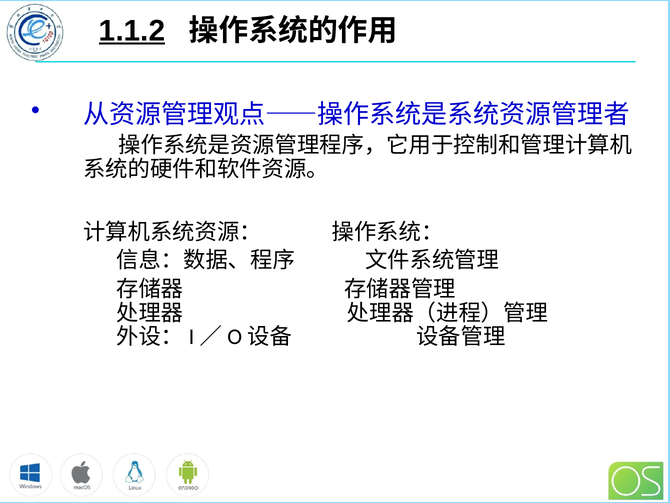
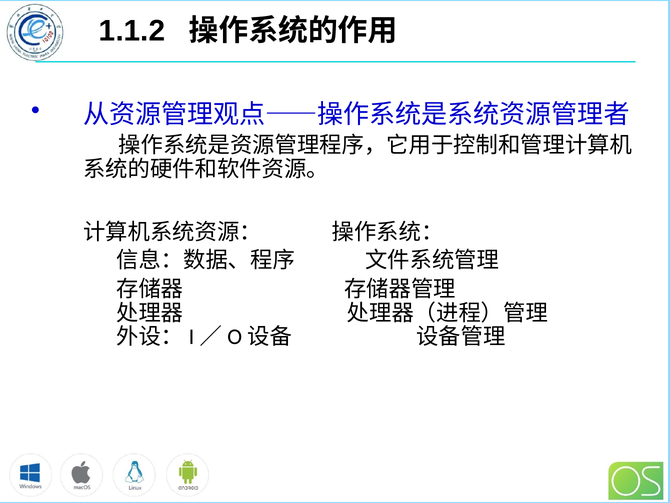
1.1.2 underline: present -> none (132, 31)
